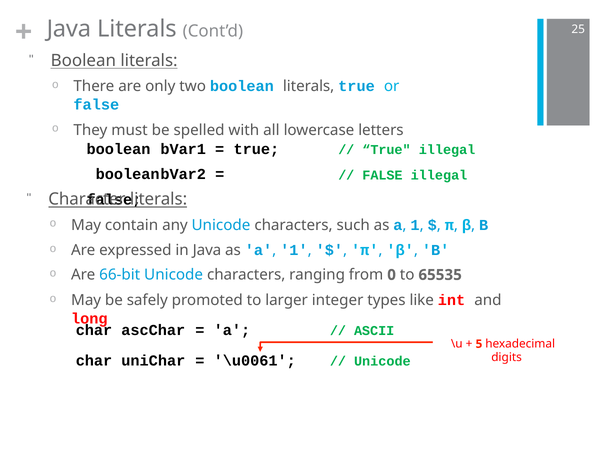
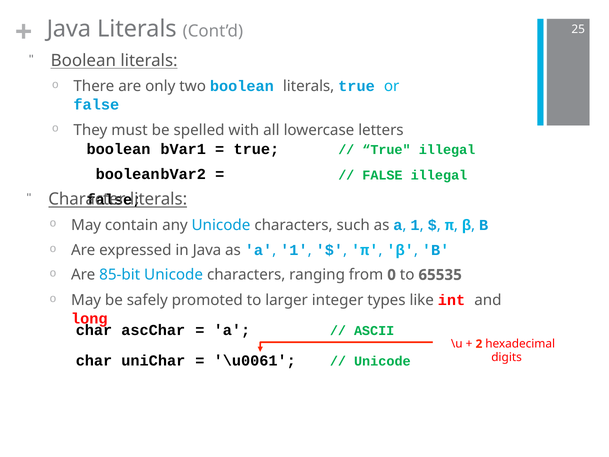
66-bit: 66-bit -> 85-bit (120, 275)
5: 5 -> 2 (479, 344)
